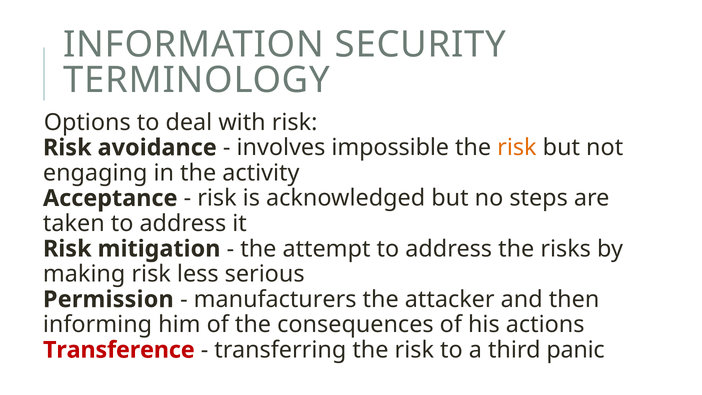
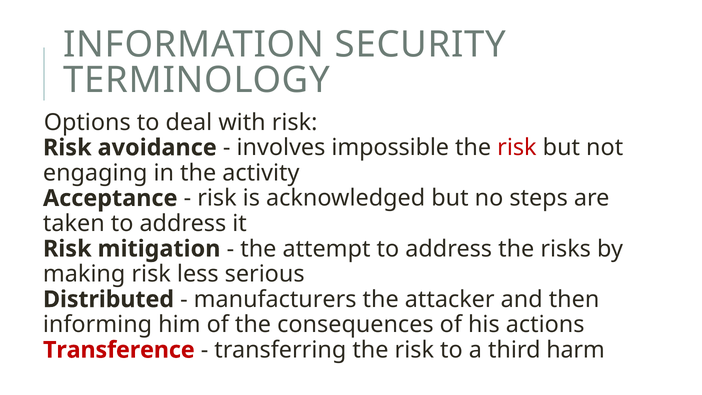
risk colour: orange -> red (517, 148)
Permission: Permission -> Distributed (109, 299)
panic: panic -> harm (576, 350)
